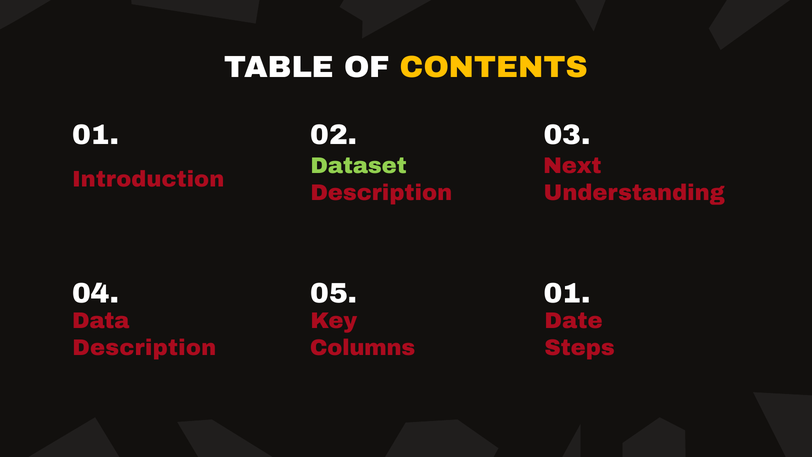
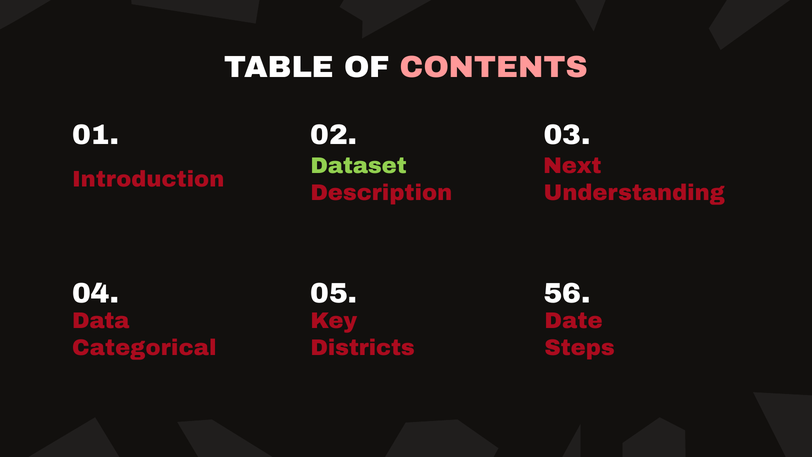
CONTENTS colour: yellow -> pink (494, 67)
05 01: 01 -> 56 (567, 294)
Description: Description -> Categorical (144, 348)
Columns: Columns -> Districts (363, 348)
